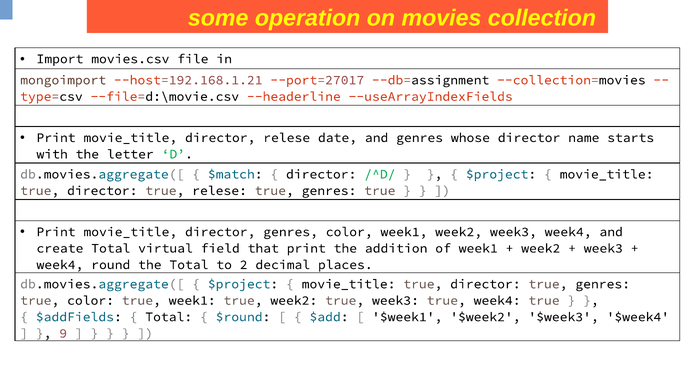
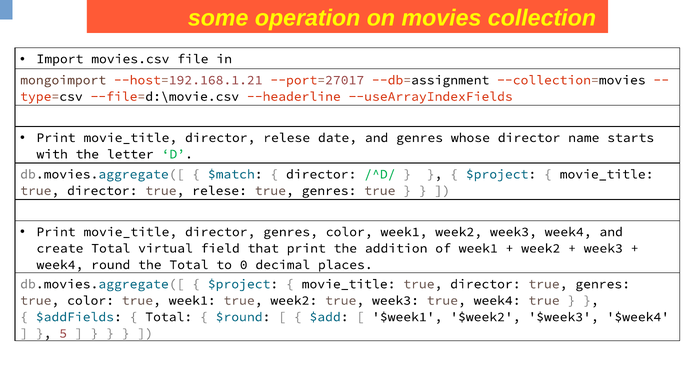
2: 2 -> 0 (244, 265)
9: 9 -> 5 (63, 333)
